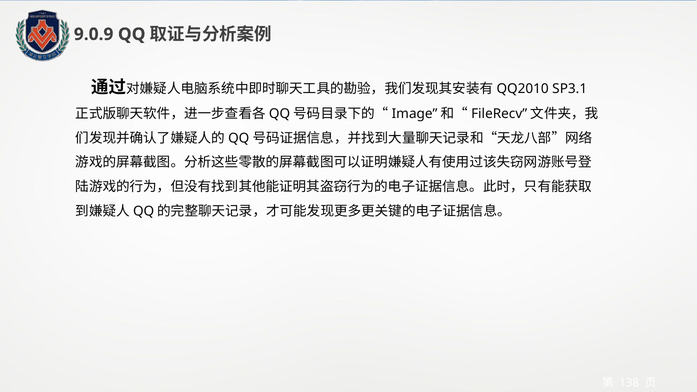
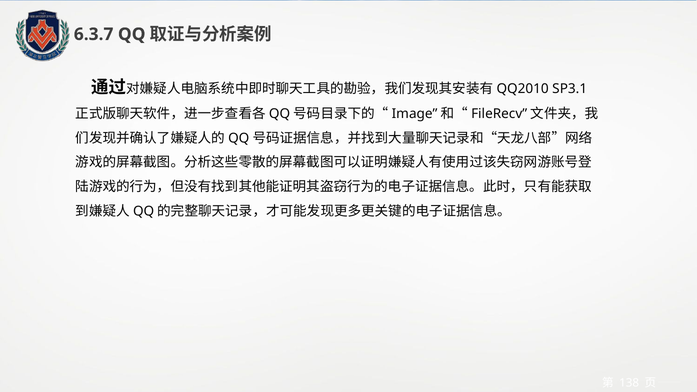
9.0.9: 9.0.9 -> 6.3.7 (94, 34)
